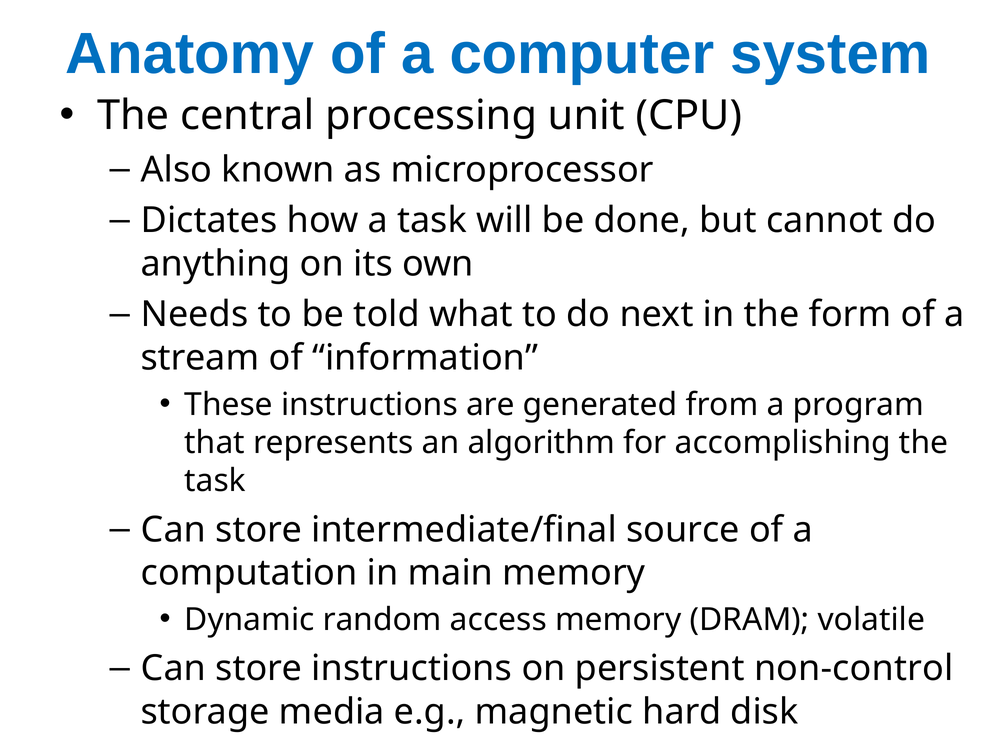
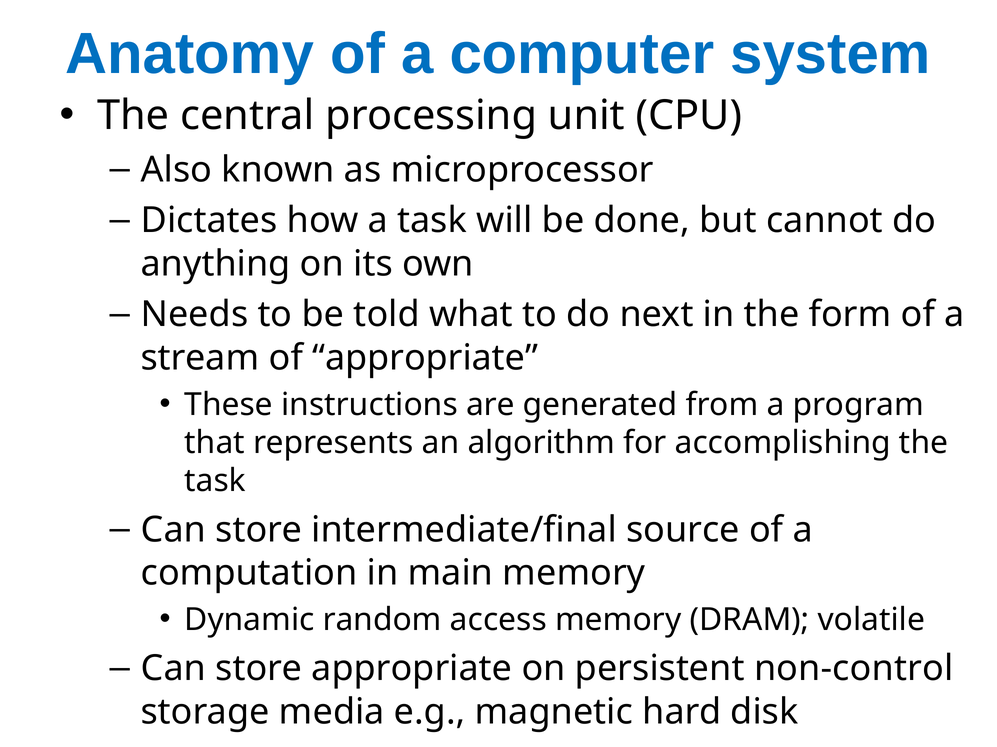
of information: information -> appropriate (425, 358)
store instructions: instructions -> appropriate (412, 669)
